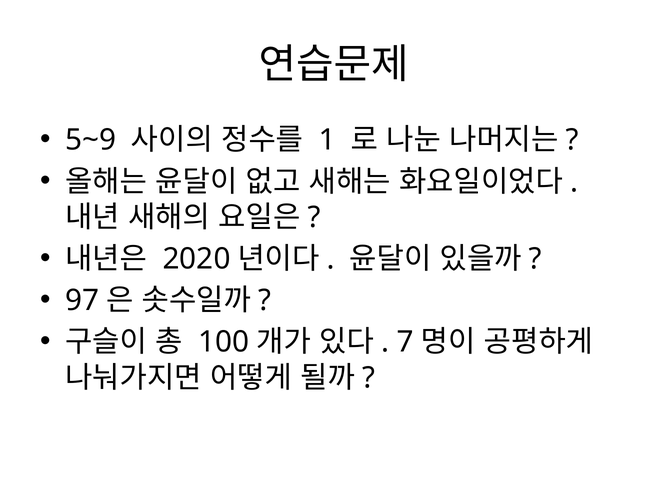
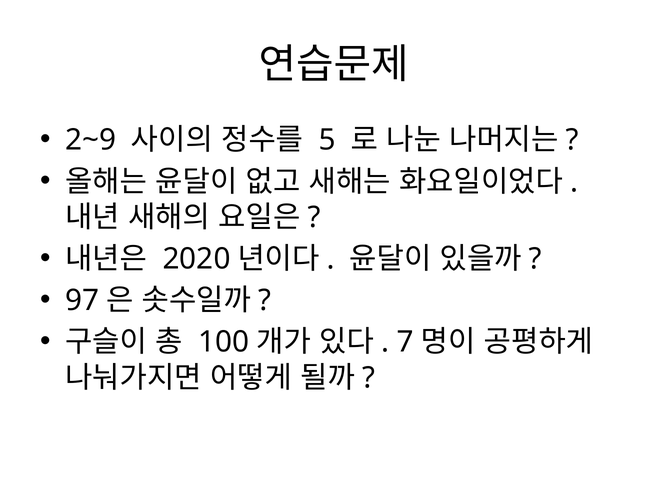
5~9: 5~9 -> 2~9 (91, 140)
1: 1 -> 5 (327, 140)
